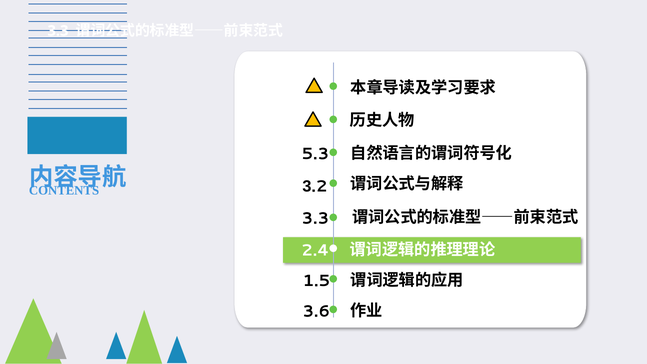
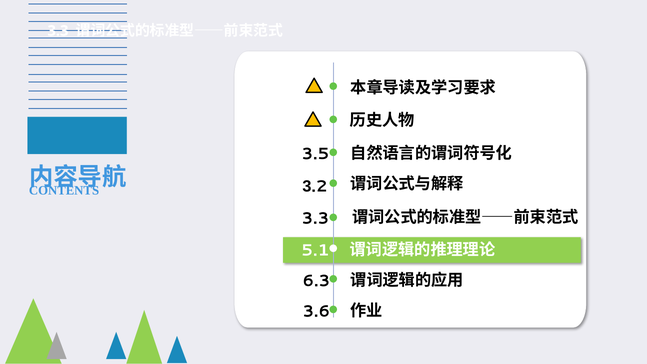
5.3: 5.3 -> 3.5 (315, 154)
2.4: 2.4 -> 5.1 (315, 250)
1.5: 1.5 -> 6.3 (316, 281)
